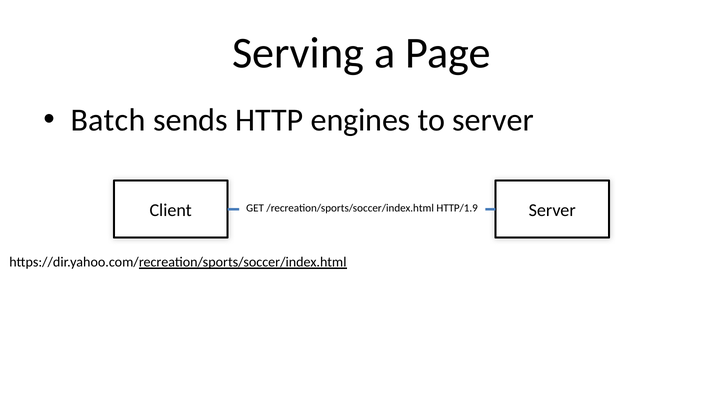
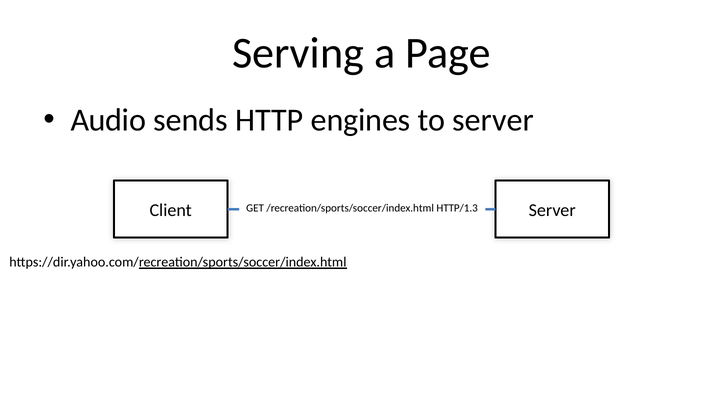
Batch: Batch -> Audio (108, 120)
HTTP/1.9: HTTP/1.9 -> HTTP/1.3 (457, 208)
